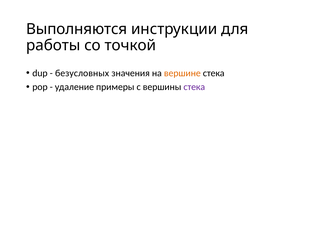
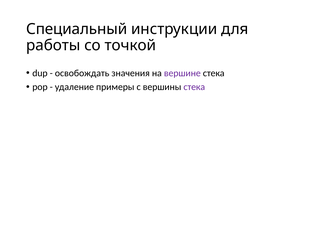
Выполняются: Выполняются -> Специальный (77, 29)
безусловных: безусловных -> освобождать (82, 73)
вершине colour: orange -> purple (182, 73)
